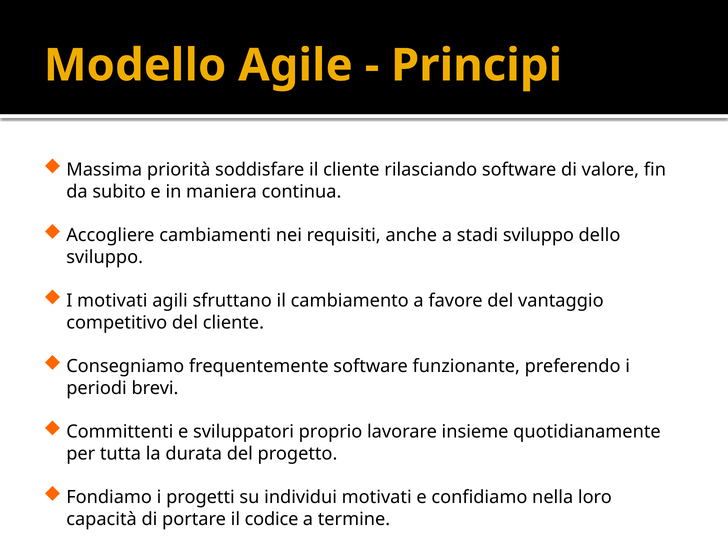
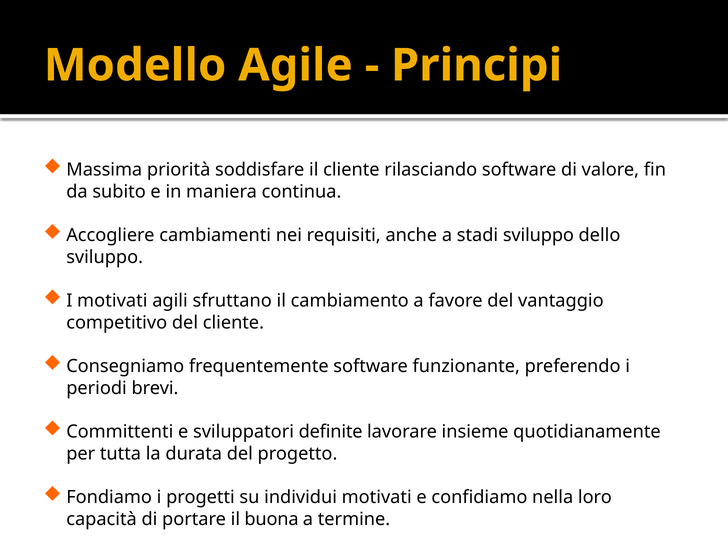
proprio: proprio -> definite (331, 432)
codice: codice -> buona (272, 519)
